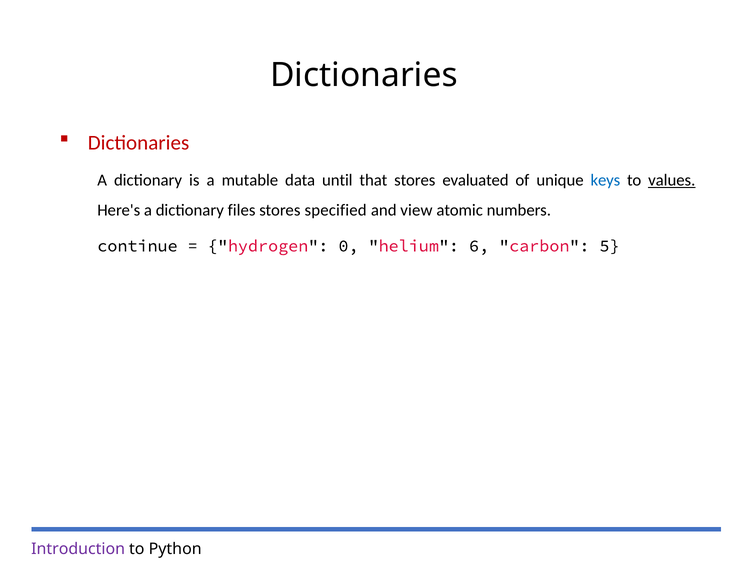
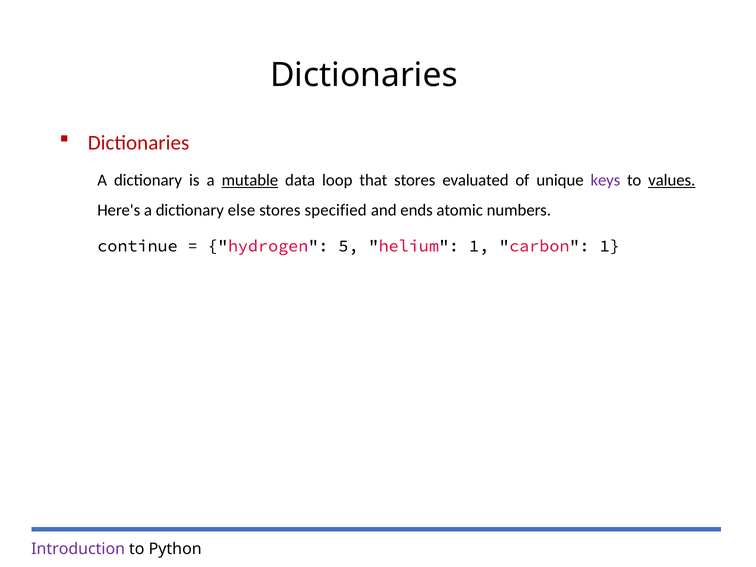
mutable underline: none -> present (250, 180)
until: until -> loop (337, 180)
keys colour: blue -> purple (605, 180)
files: files -> else (241, 210)
view: view -> ends (417, 210)
0: 0 -> 5 (349, 246)
helium 6: 6 -> 1 (479, 246)
carbon 5: 5 -> 1 (610, 246)
